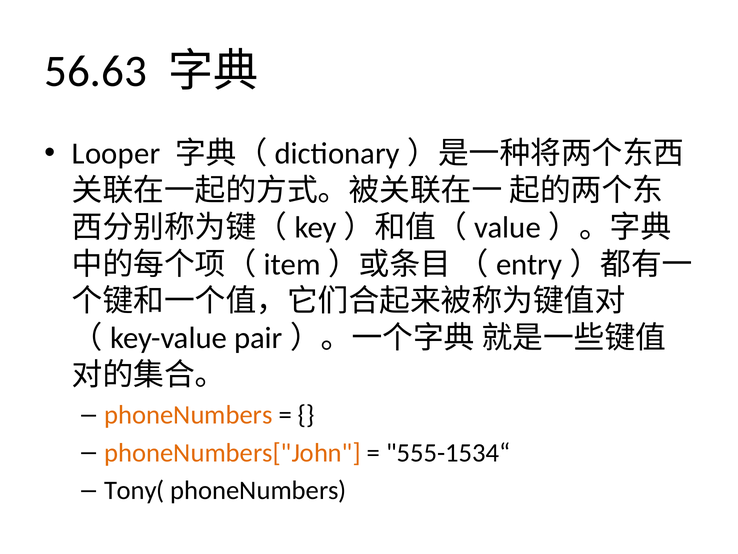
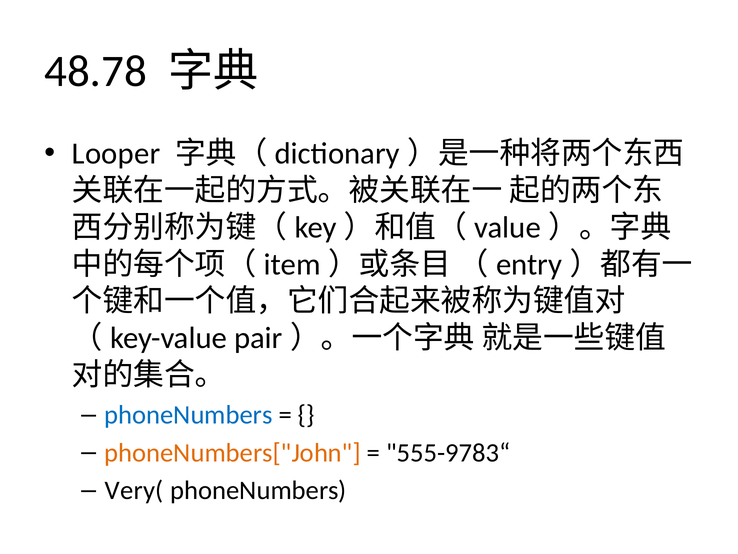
56.63: 56.63 -> 48.78 (96, 71)
phoneNumbers colour: orange -> blue (188, 415)
555-1534“: 555-1534“ -> 555-9783“ (448, 452)
Tony(: Tony( -> Very( (134, 490)
